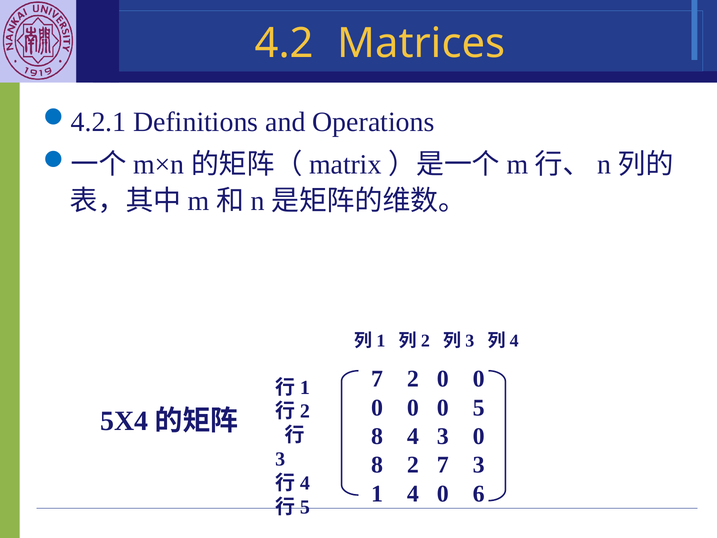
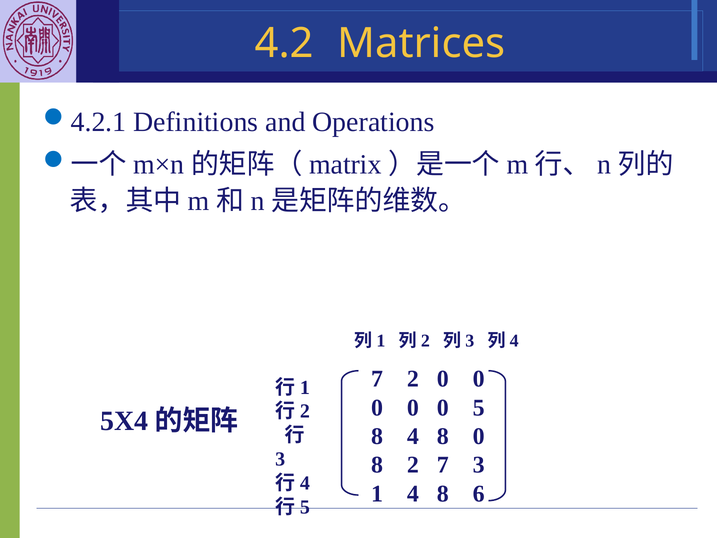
3: 3 -> 8 (443, 436)
1 4 0: 0 -> 8 (443, 493)
